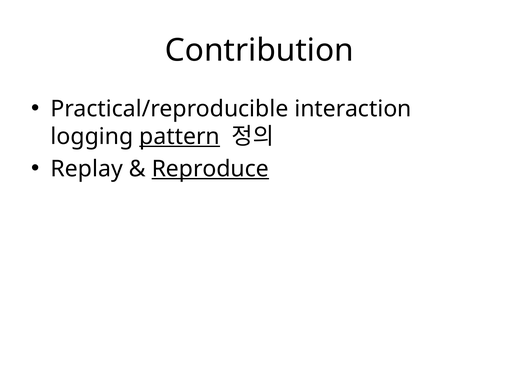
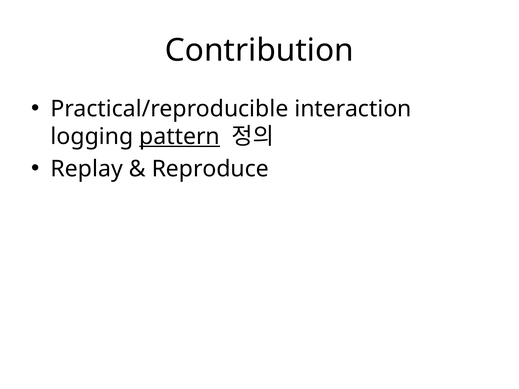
Reproduce underline: present -> none (210, 169)
